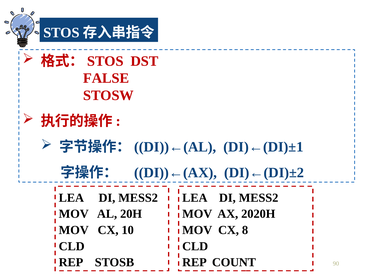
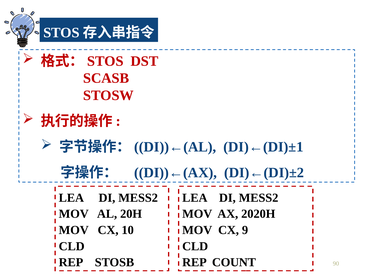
FALSE: FALSE -> SCASB (106, 78)
8: 8 -> 9 (245, 230)
